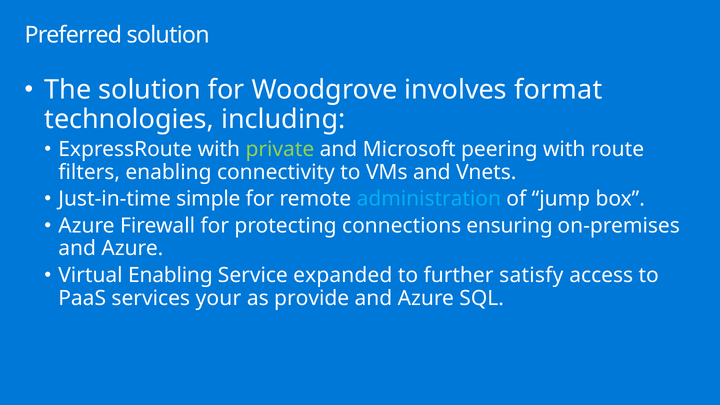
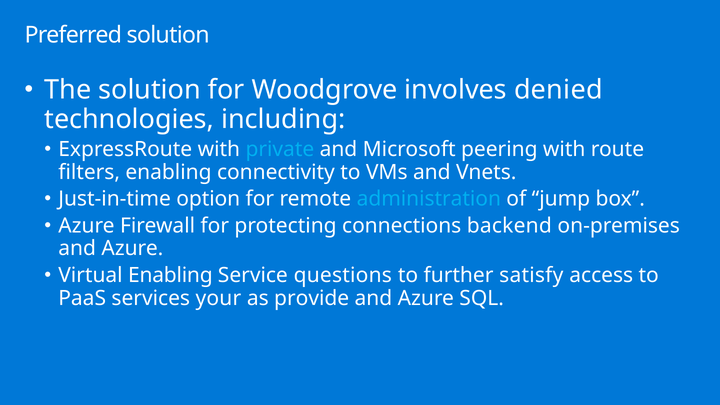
format: format -> denied (558, 90)
private colour: light green -> light blue (280, 149)
simple: simple -> option (208, 199)
ensuring: ensuring -> backend (509, 226)
expanded: expanded -> questions (343, 275)
